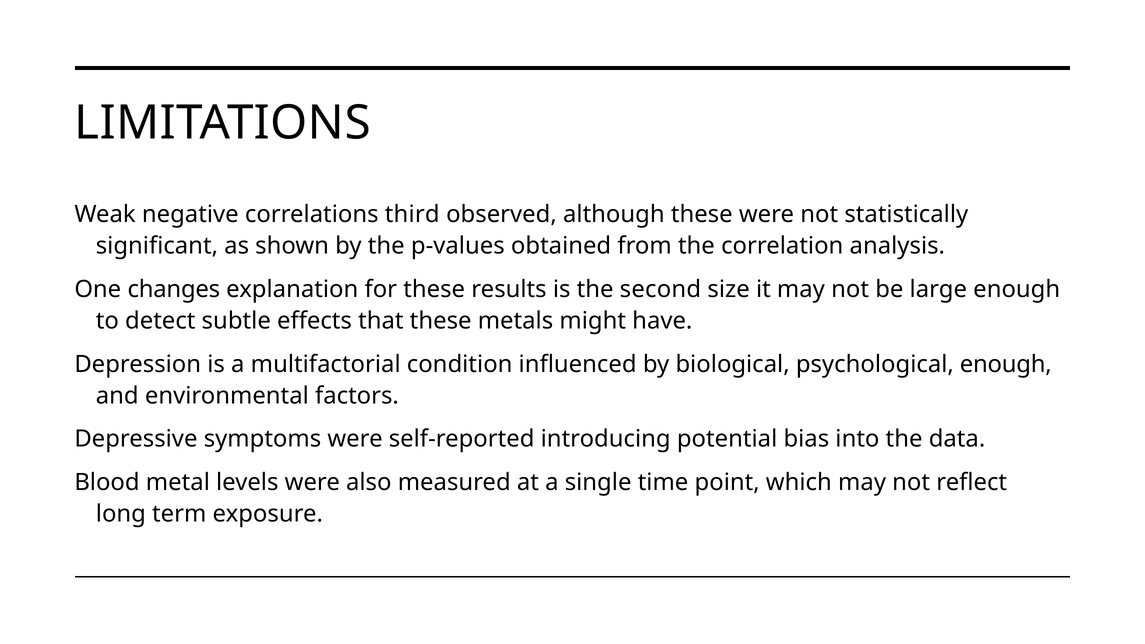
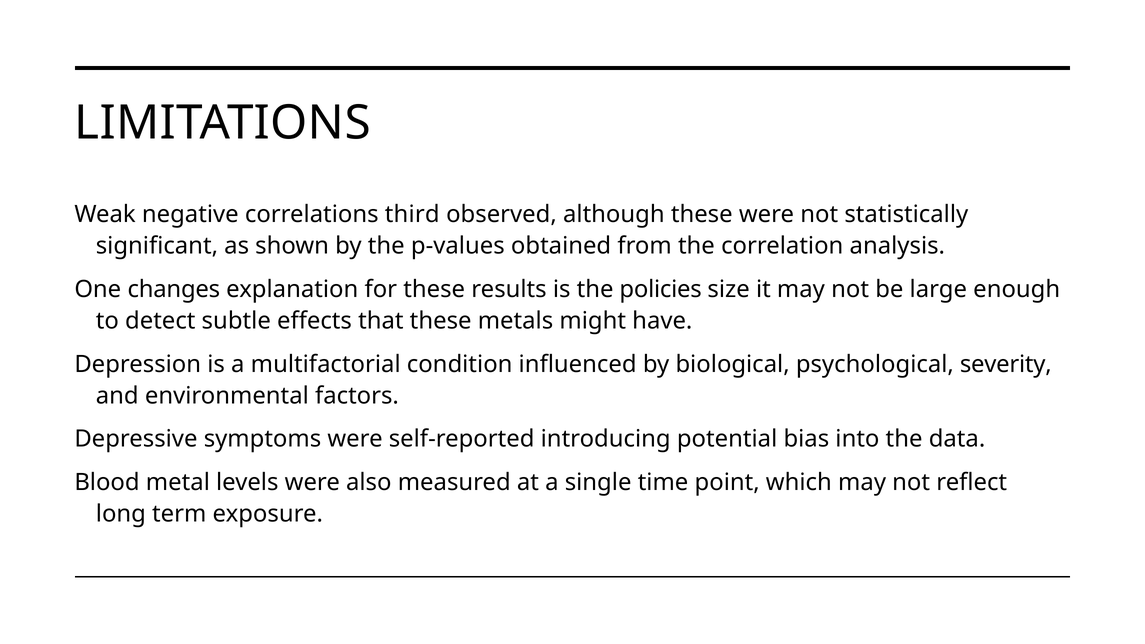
second: second -> policies (661, 289)
psychological enough: enough -> severity (1006, 364)
